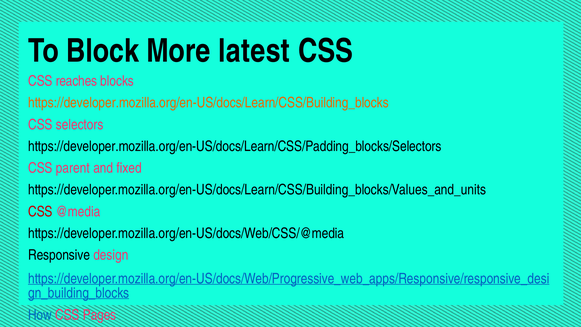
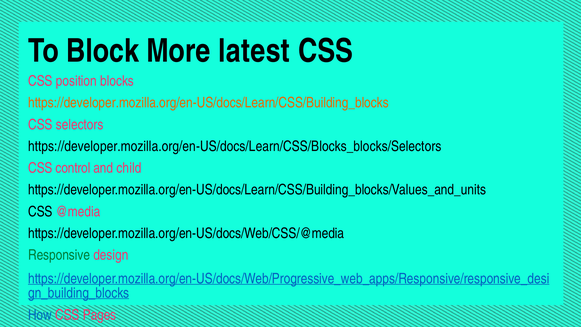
reaches: reaches -> position (76, 81)
https://developer.mozilla.org/en-US/docs/Learn/CSS/Padding_blocks/Selectors: https://developer.mozilla.org/en-US/docs/Learn/CSS/Padding_blocks/Selectors -> https://developer.mozilla.org/en-US/docs/Learn/CSS/Blocks_blocks/Selectors (235, 146)
parent: parent -> control (73, 168)
fixed: fixed -> child (129, 168)
CSS colour: red -> black (40, 211)
Responsive colour: black -> green (59, 255)
